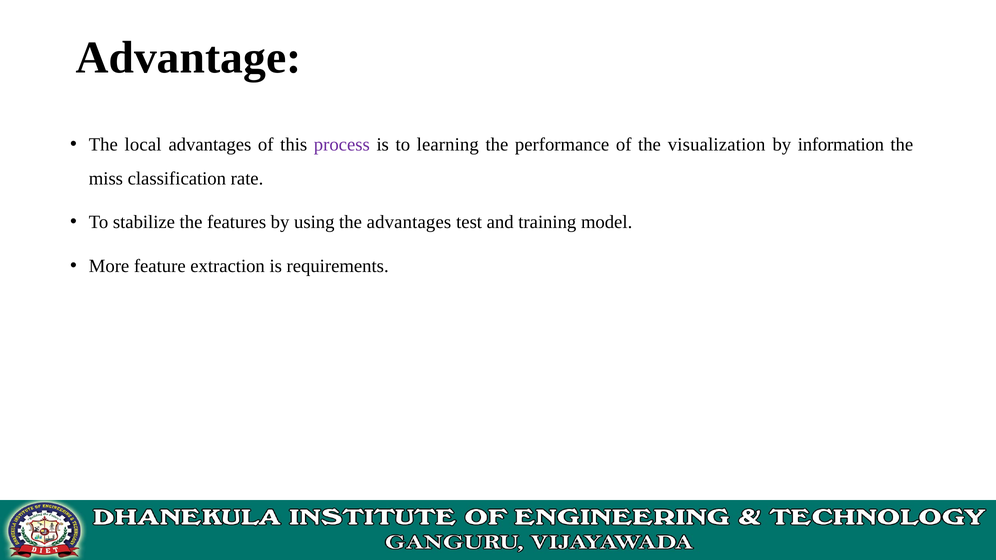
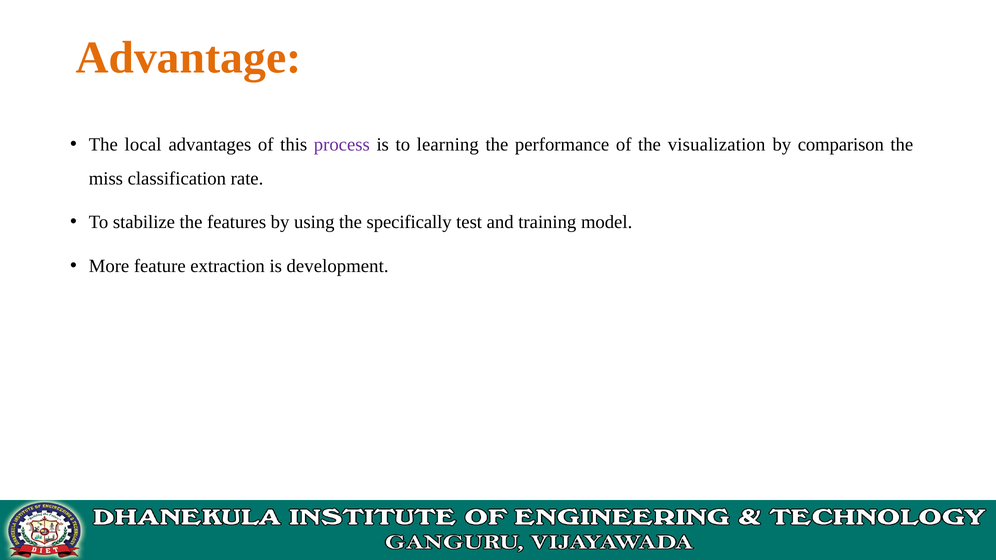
Advantage colour: black -> orange (189, 58)
information: information -> comparison (841, 145)
the advantages: advantages -> specifically (409, 222)
requirements: requirements -> development (338, 266)
